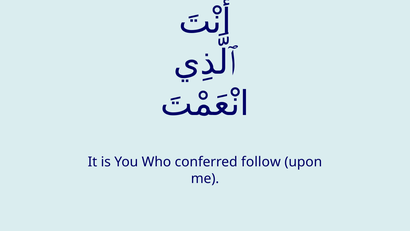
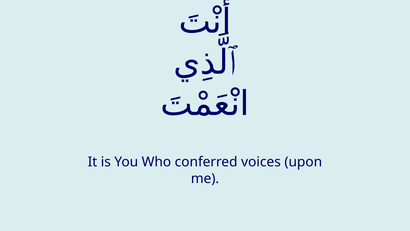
follow: follow -> voices (261, 162)
